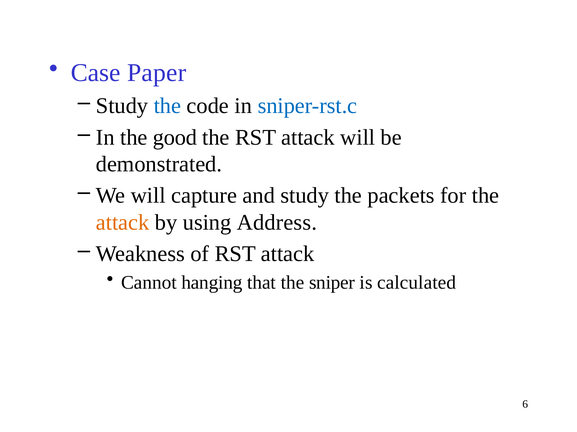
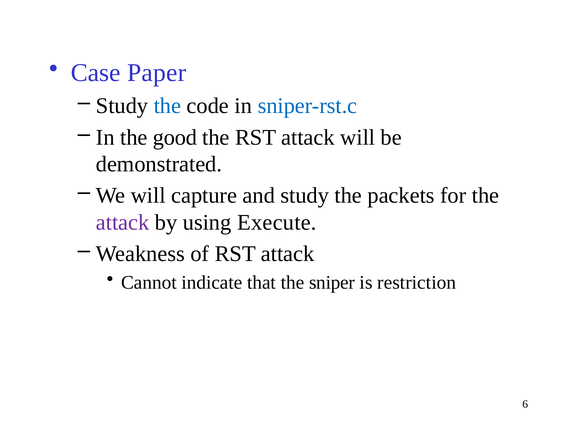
attack colour: orange -> purple (123, 223)
Address: Address -> Execute (277, 223)
hanging: hanging -> indicate (212, 283)
calculated: calculated -> restriction (417, 283)
